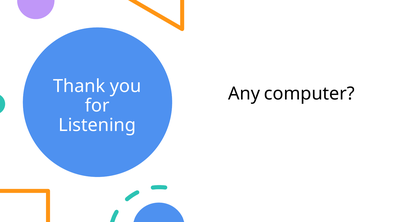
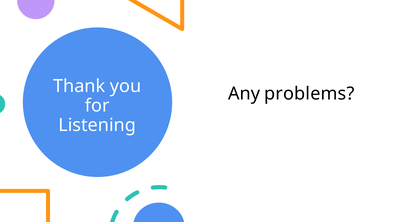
computer: computer -> problems (309, 94)
